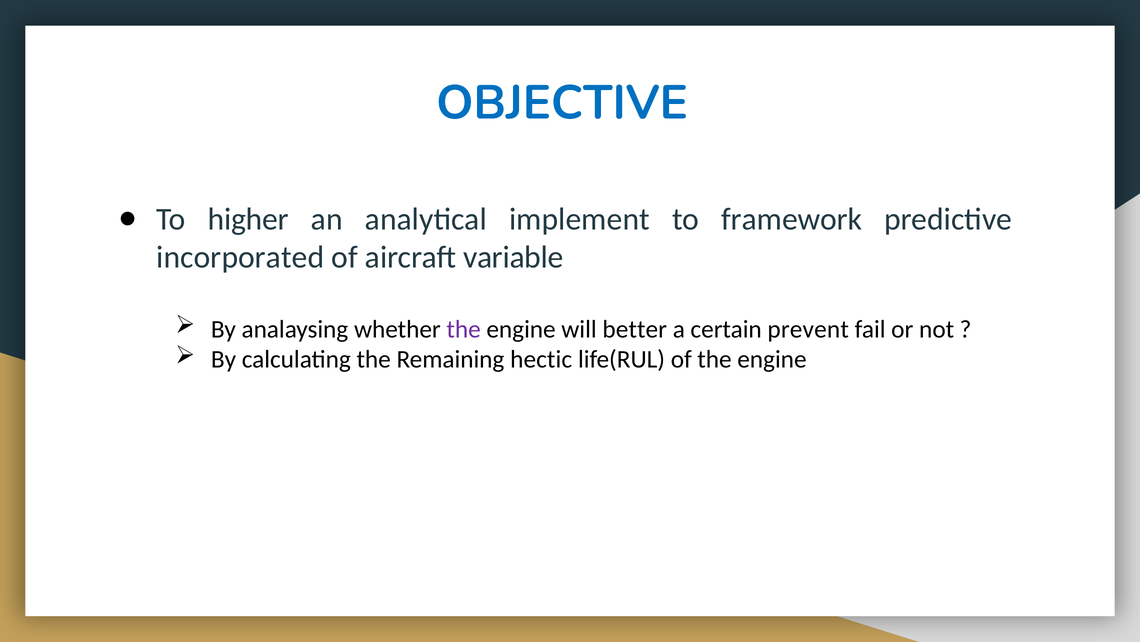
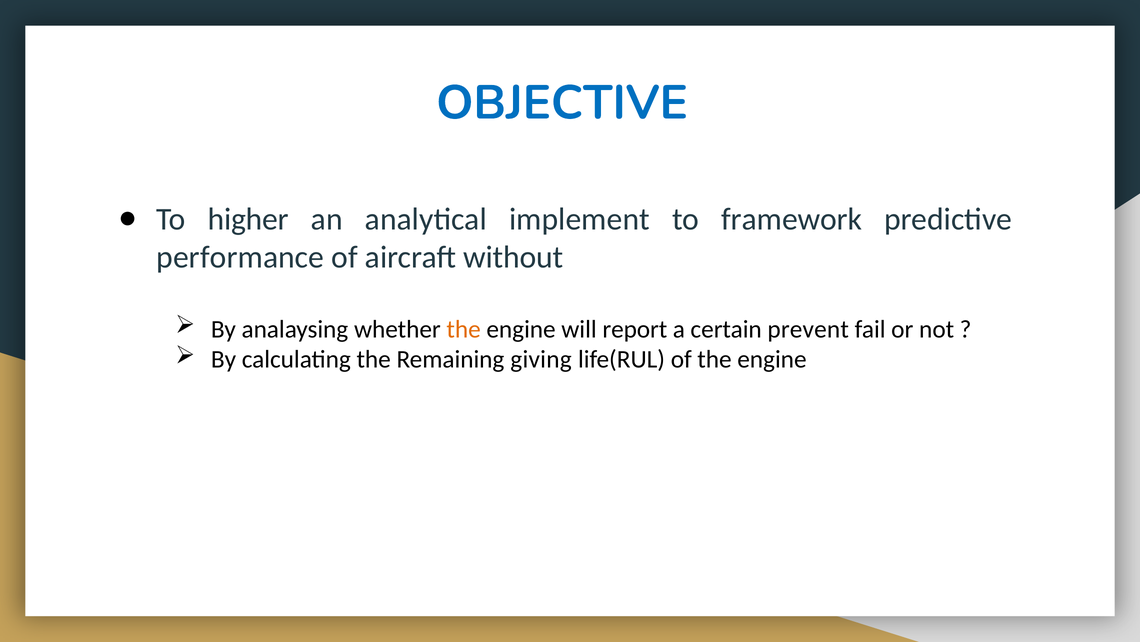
incorporated: incorporated -> performance (240, 257)
variable: variable -> without (513, 257)
the colour: purple -> orange (464, 329)
better: better -> report (635, 329)
hectic: hectic -> giving (541, 359)
